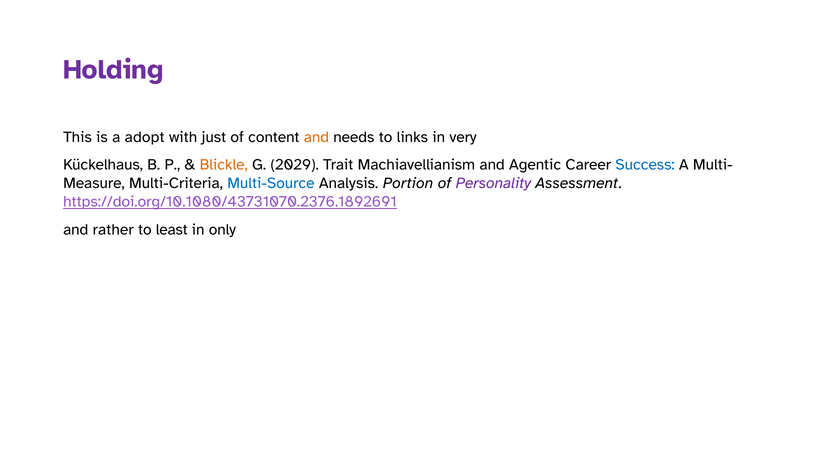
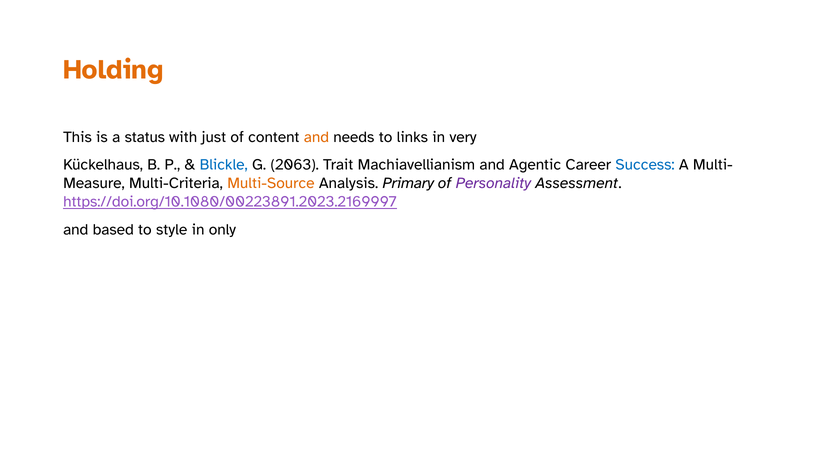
Holding colour: purple -> orange (113, 70)
adopt: adopt -> status (145, 137)
Blickle colour: orange -> blue (224, 165)
2029: 2029 -> 2063 (295, 165)
Multi-Source colour: blue -> orange (271, 183)
Portion: Portion -> Primary (408, 183)
https://doi.org/10.1080/43731070.2376.1892691: https://doi.org/10.1080/43731070.2376.1892691 -> https://doi.org/10.1080/00223891.2023.2169997 (230, 202)
rather: rather -> based (113, 230)
least: least -> style (172, 230)
